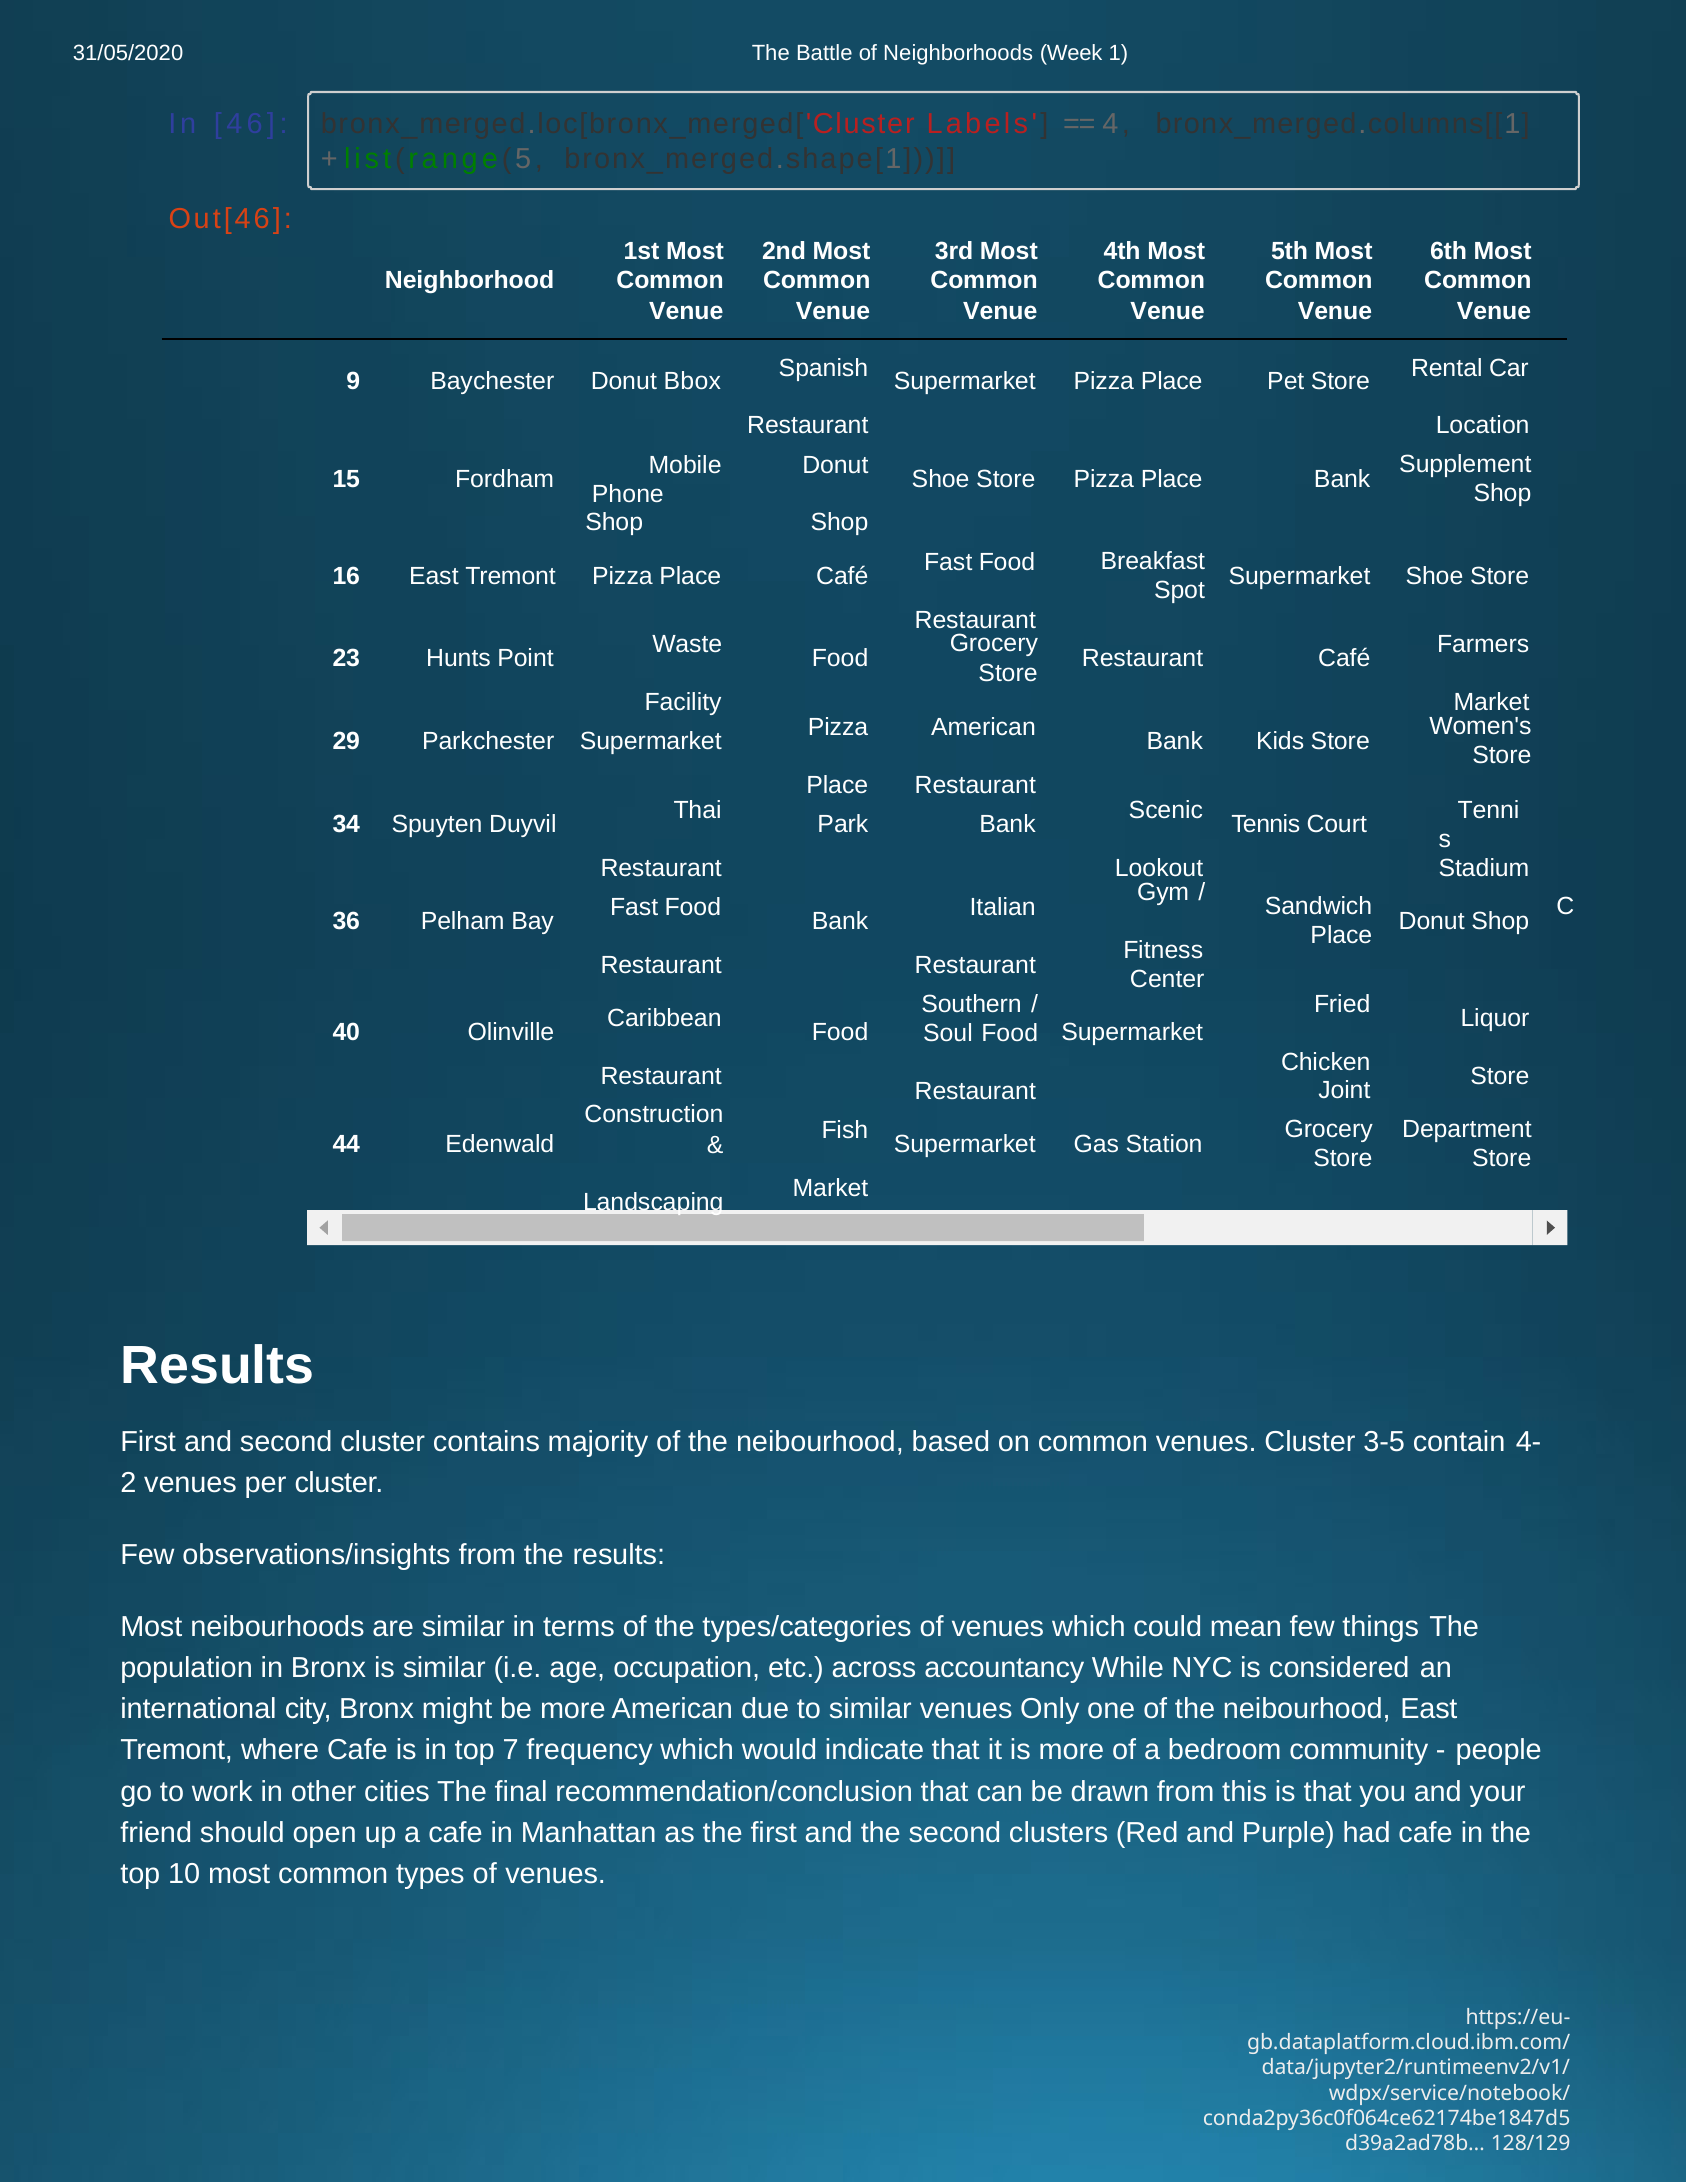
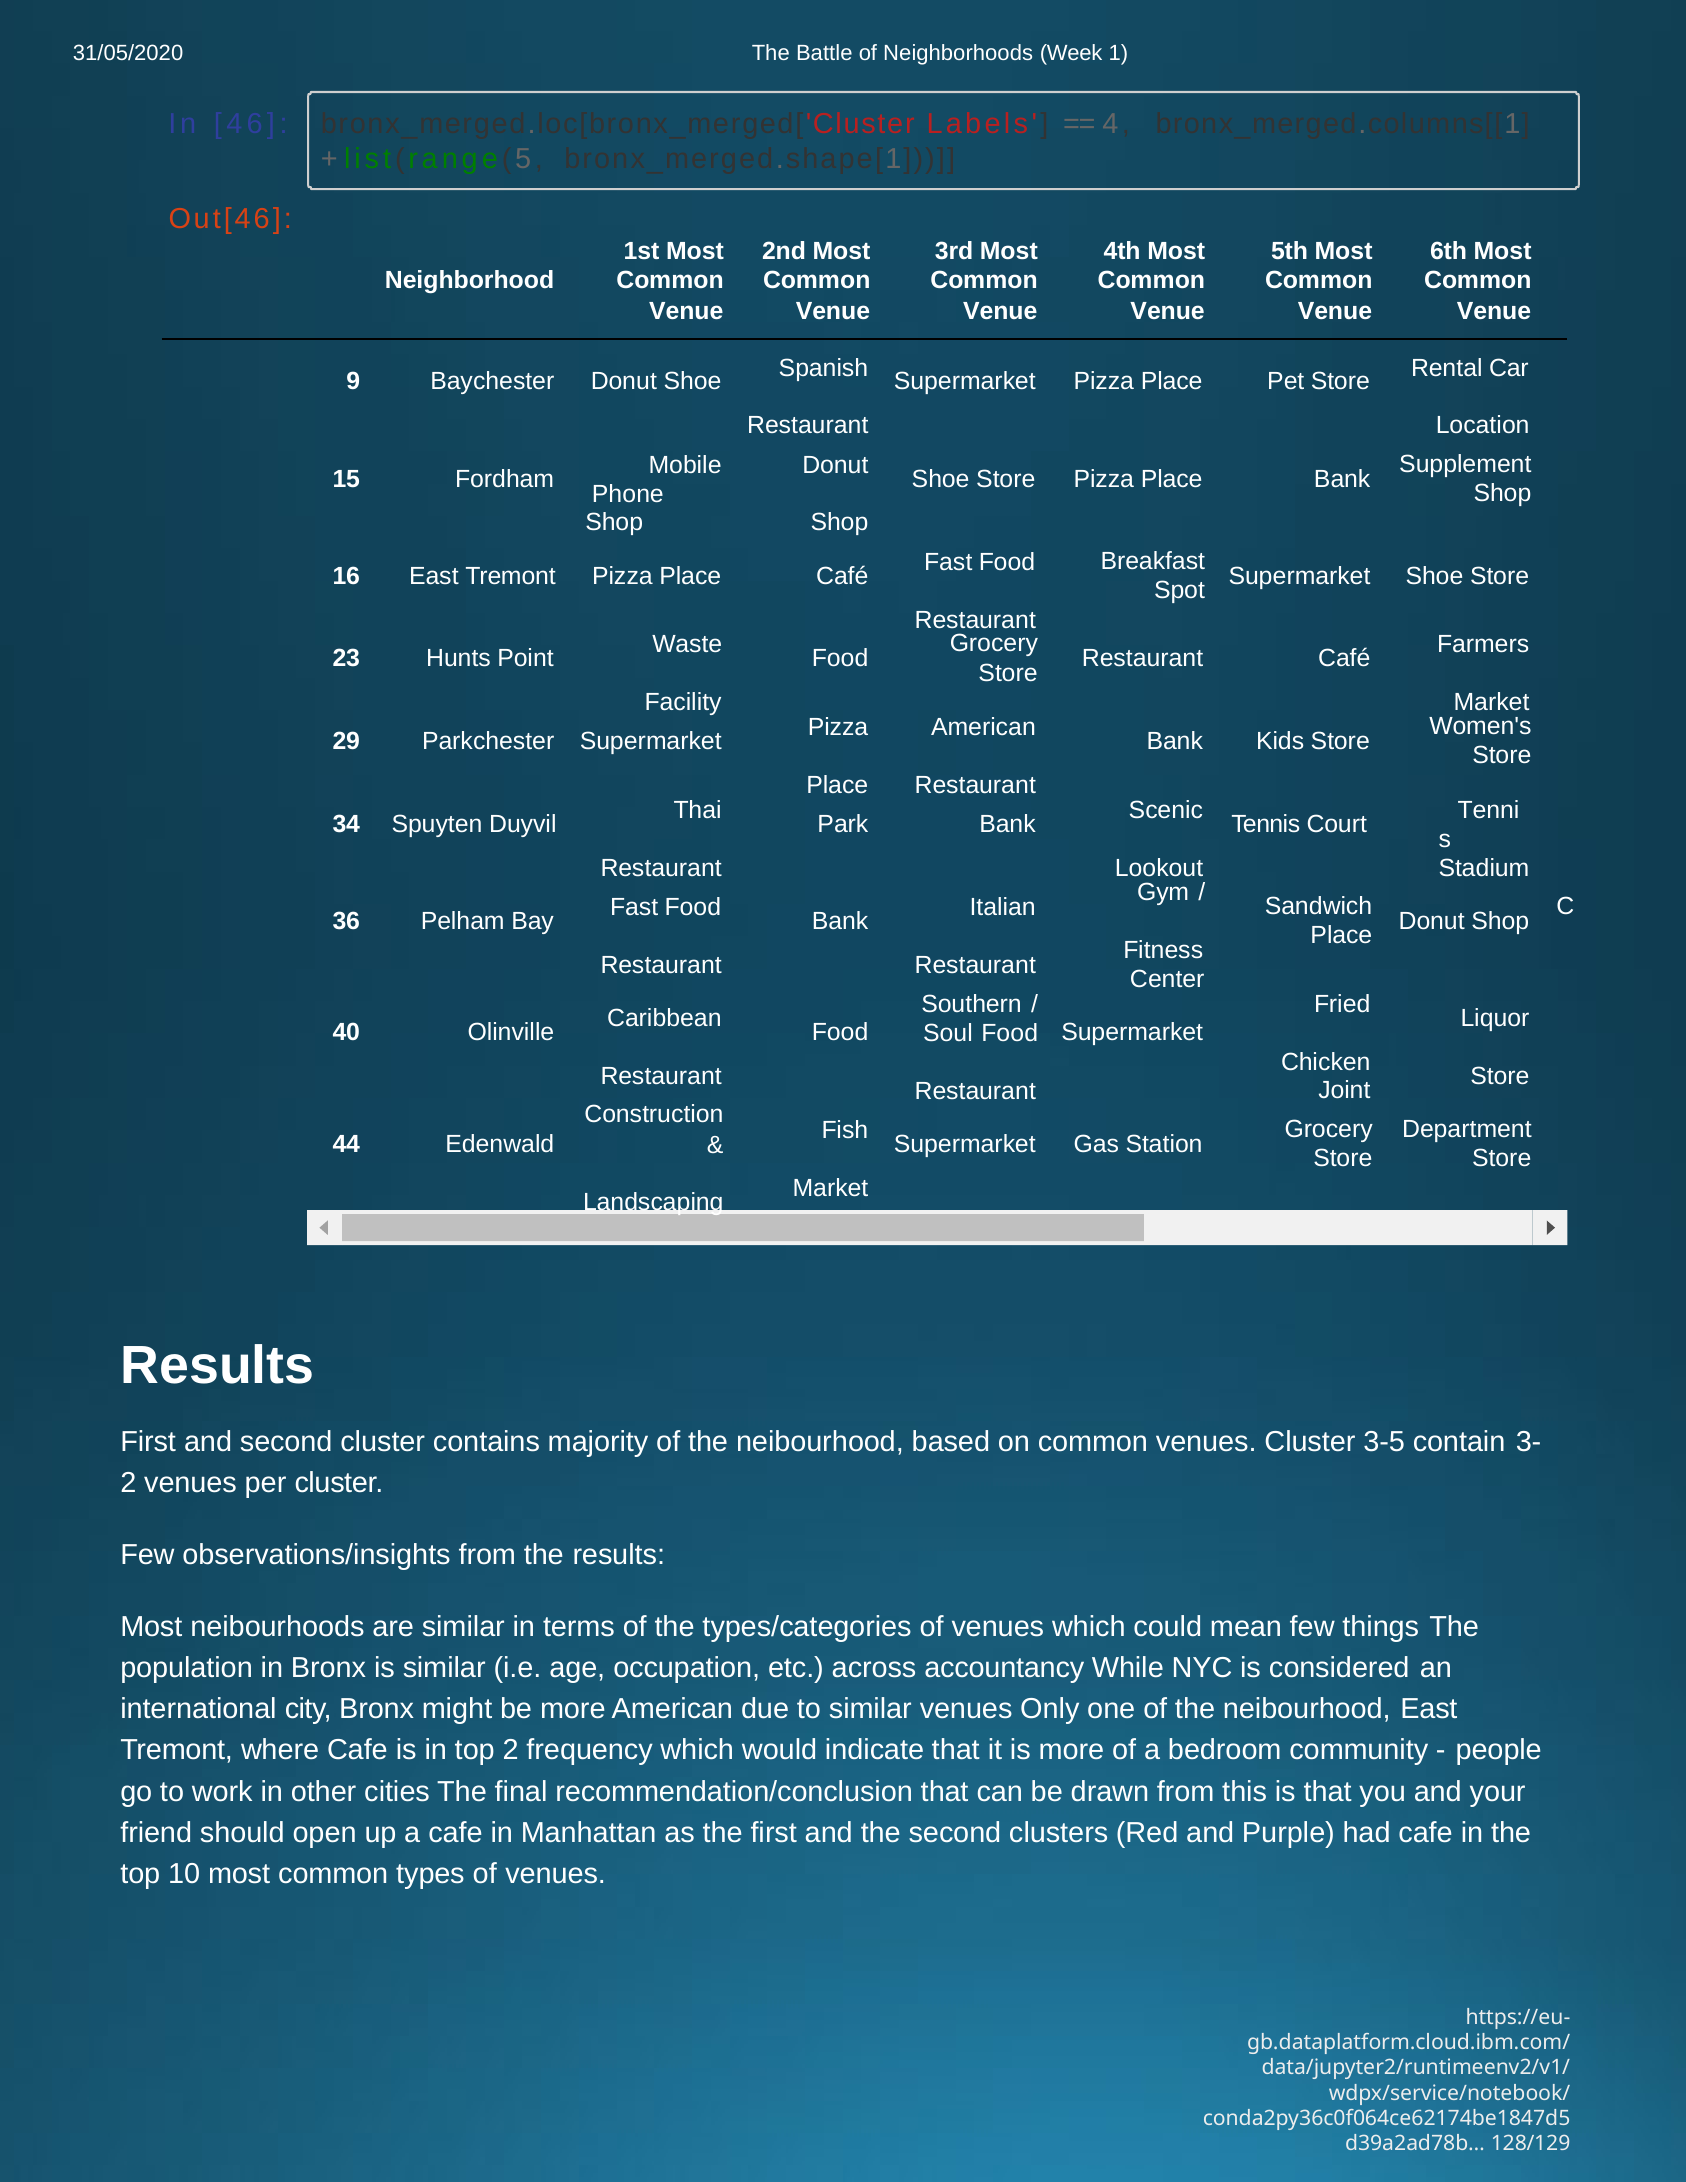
Donut Bbox: Bbox -> Shoe (692, 382)
4-: 4- -> 3- (1529, 1442)
top 7: 7 -> 2 (511, 1750)
